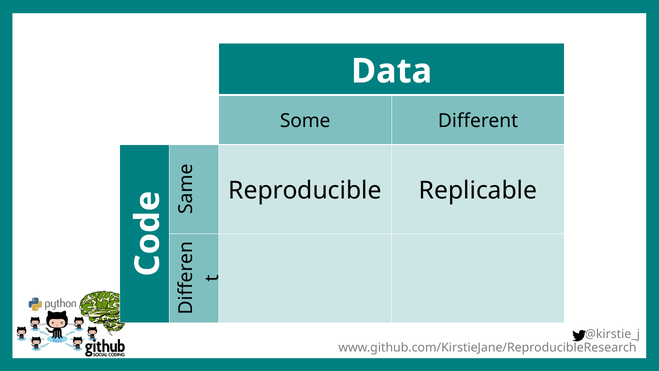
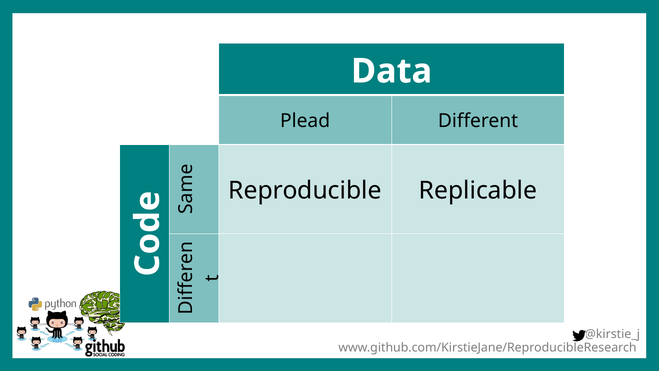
Some: Some -> Plead (305, 121)
